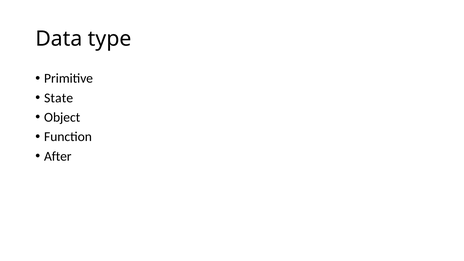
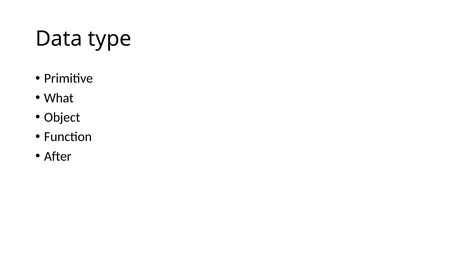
State: State -> What (59, 98)
